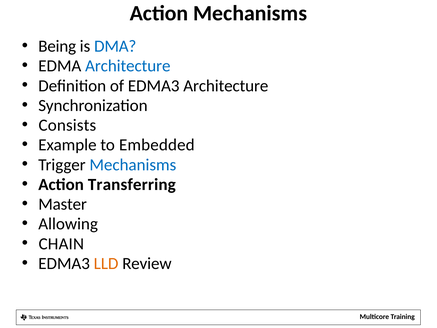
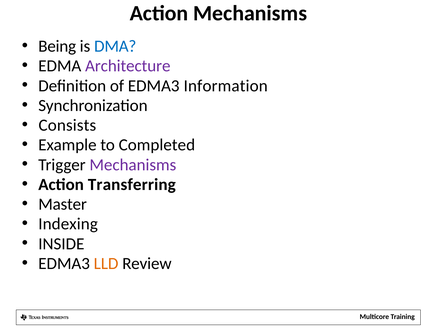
Architecture colour: blue -> purple (128, 66)
EDMA3 Architecture: Architecture -> Information (226, 86)
Embedded: Embedded -> Completed (157, 145)
Mechanisms colour: blue -> purple (133, 165)
Allowing: Allowing -> Indexing (68, 224)
CHAIN: CHAIN -> INSIDE (61, 244)
